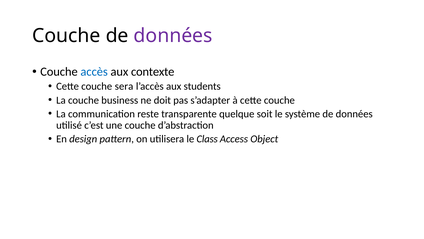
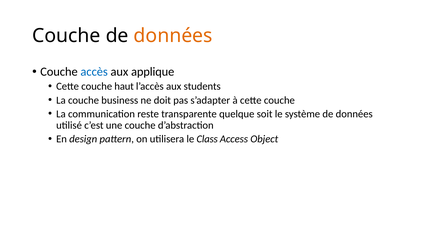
données colour: purple -> orange (173, 36)
contexte: contexte -> applique (153, 72)
sera: sera -> haut (124, 86)
